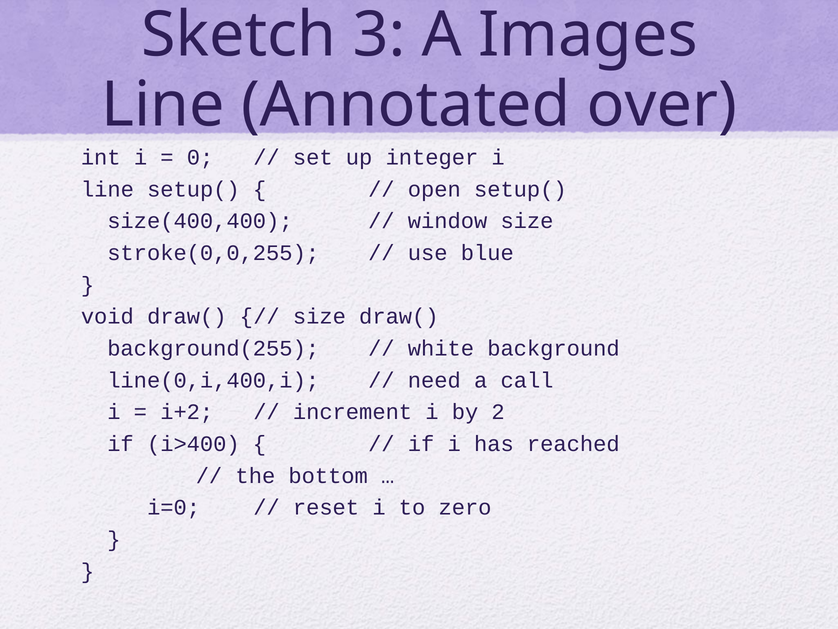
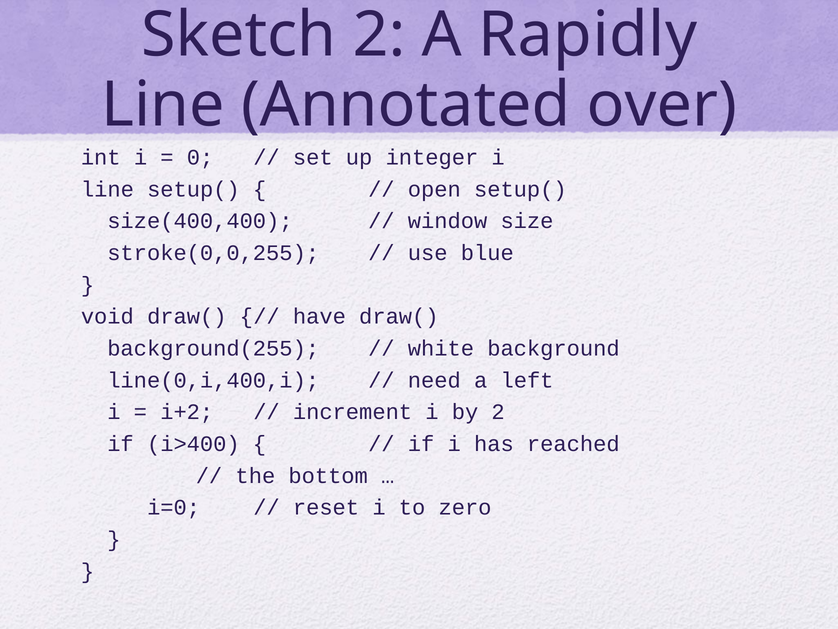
Sketch 3: 3 -> 2 (379, 35)
Images: Images -> Rapidly (588, 35)
size: size -> have (319, 316)
call: call -> left (527, 380)
